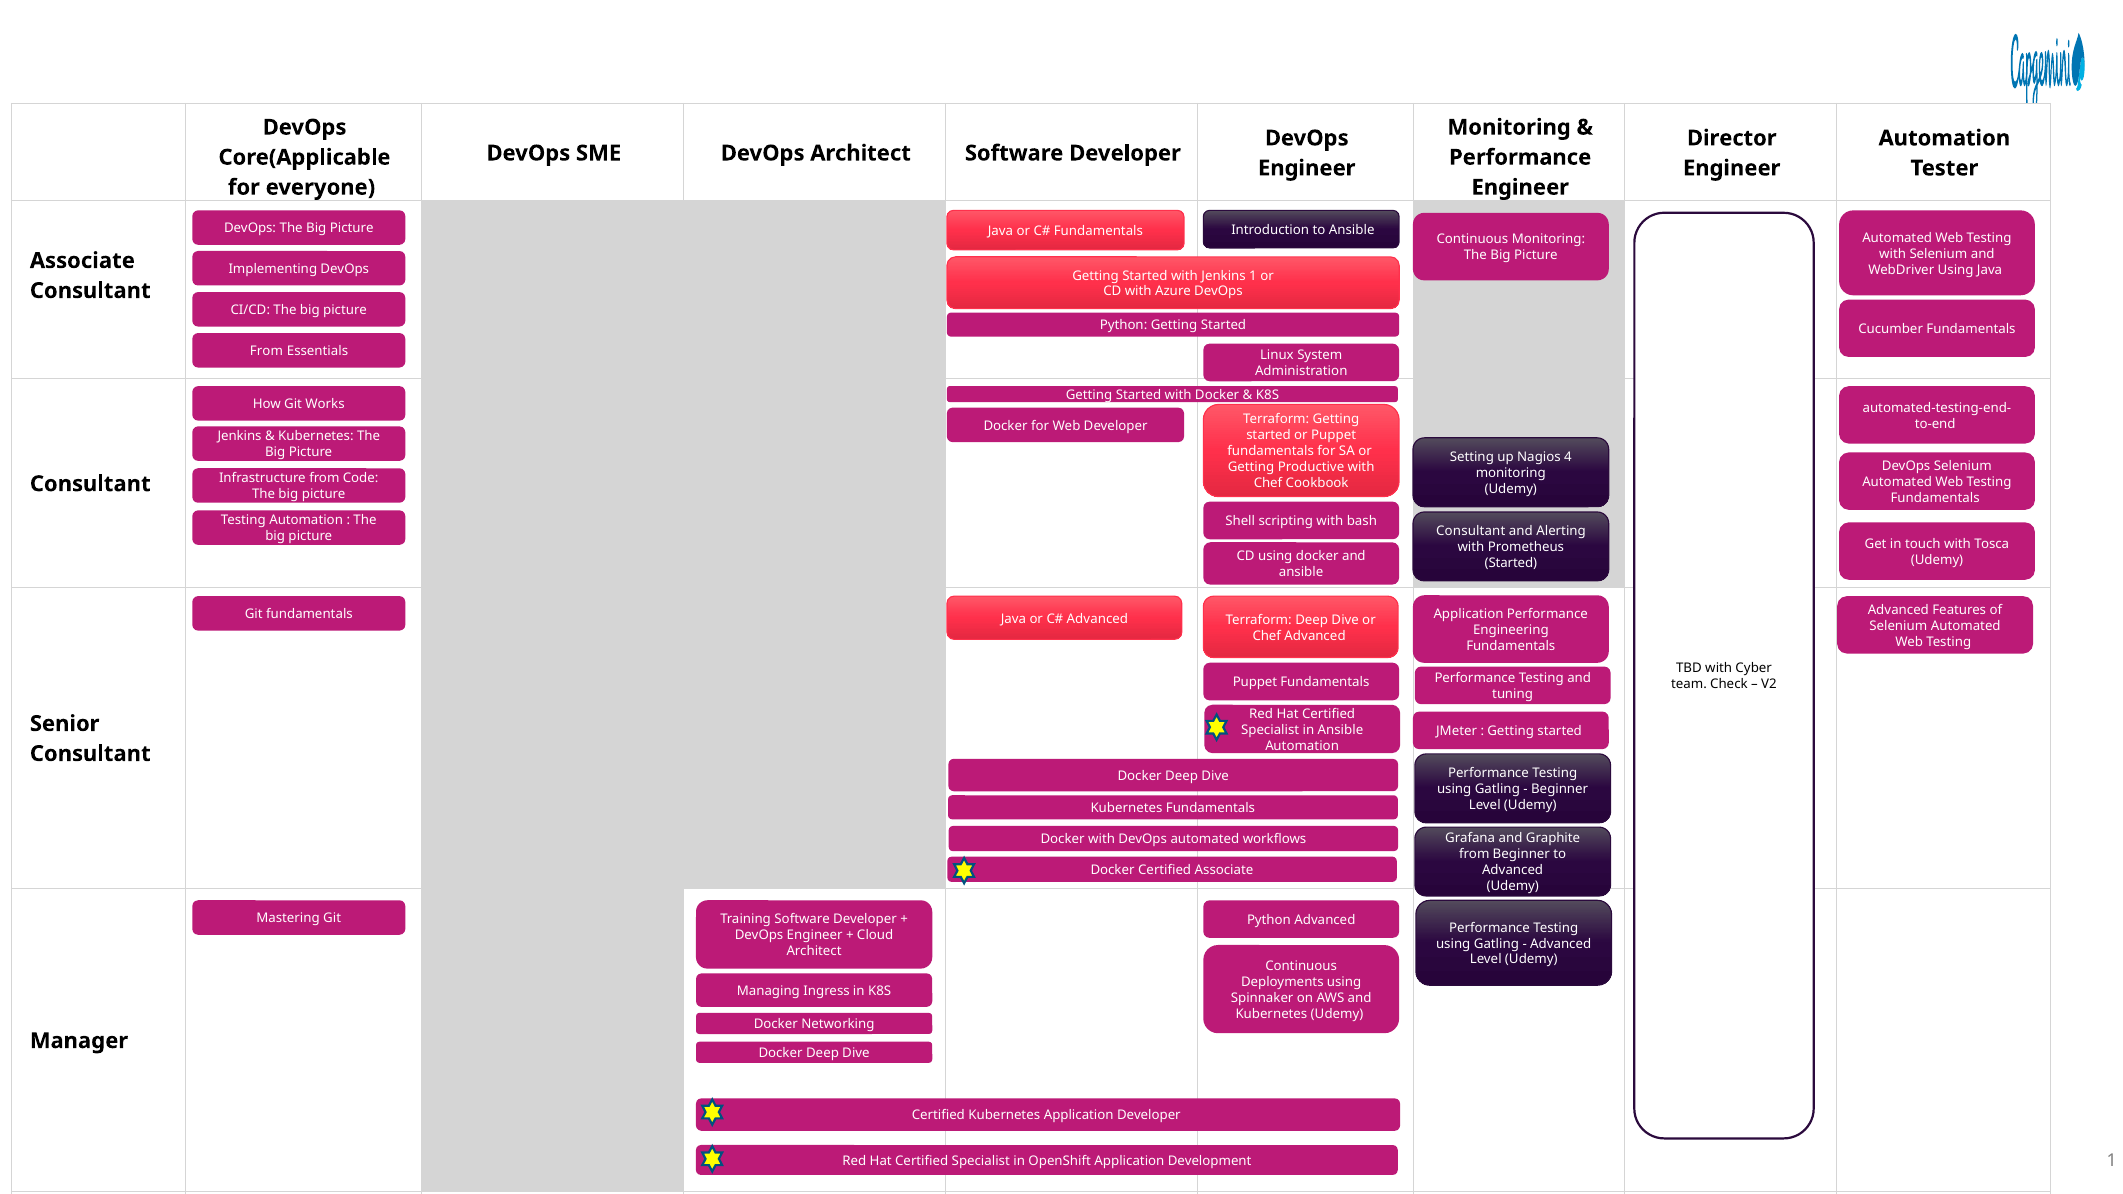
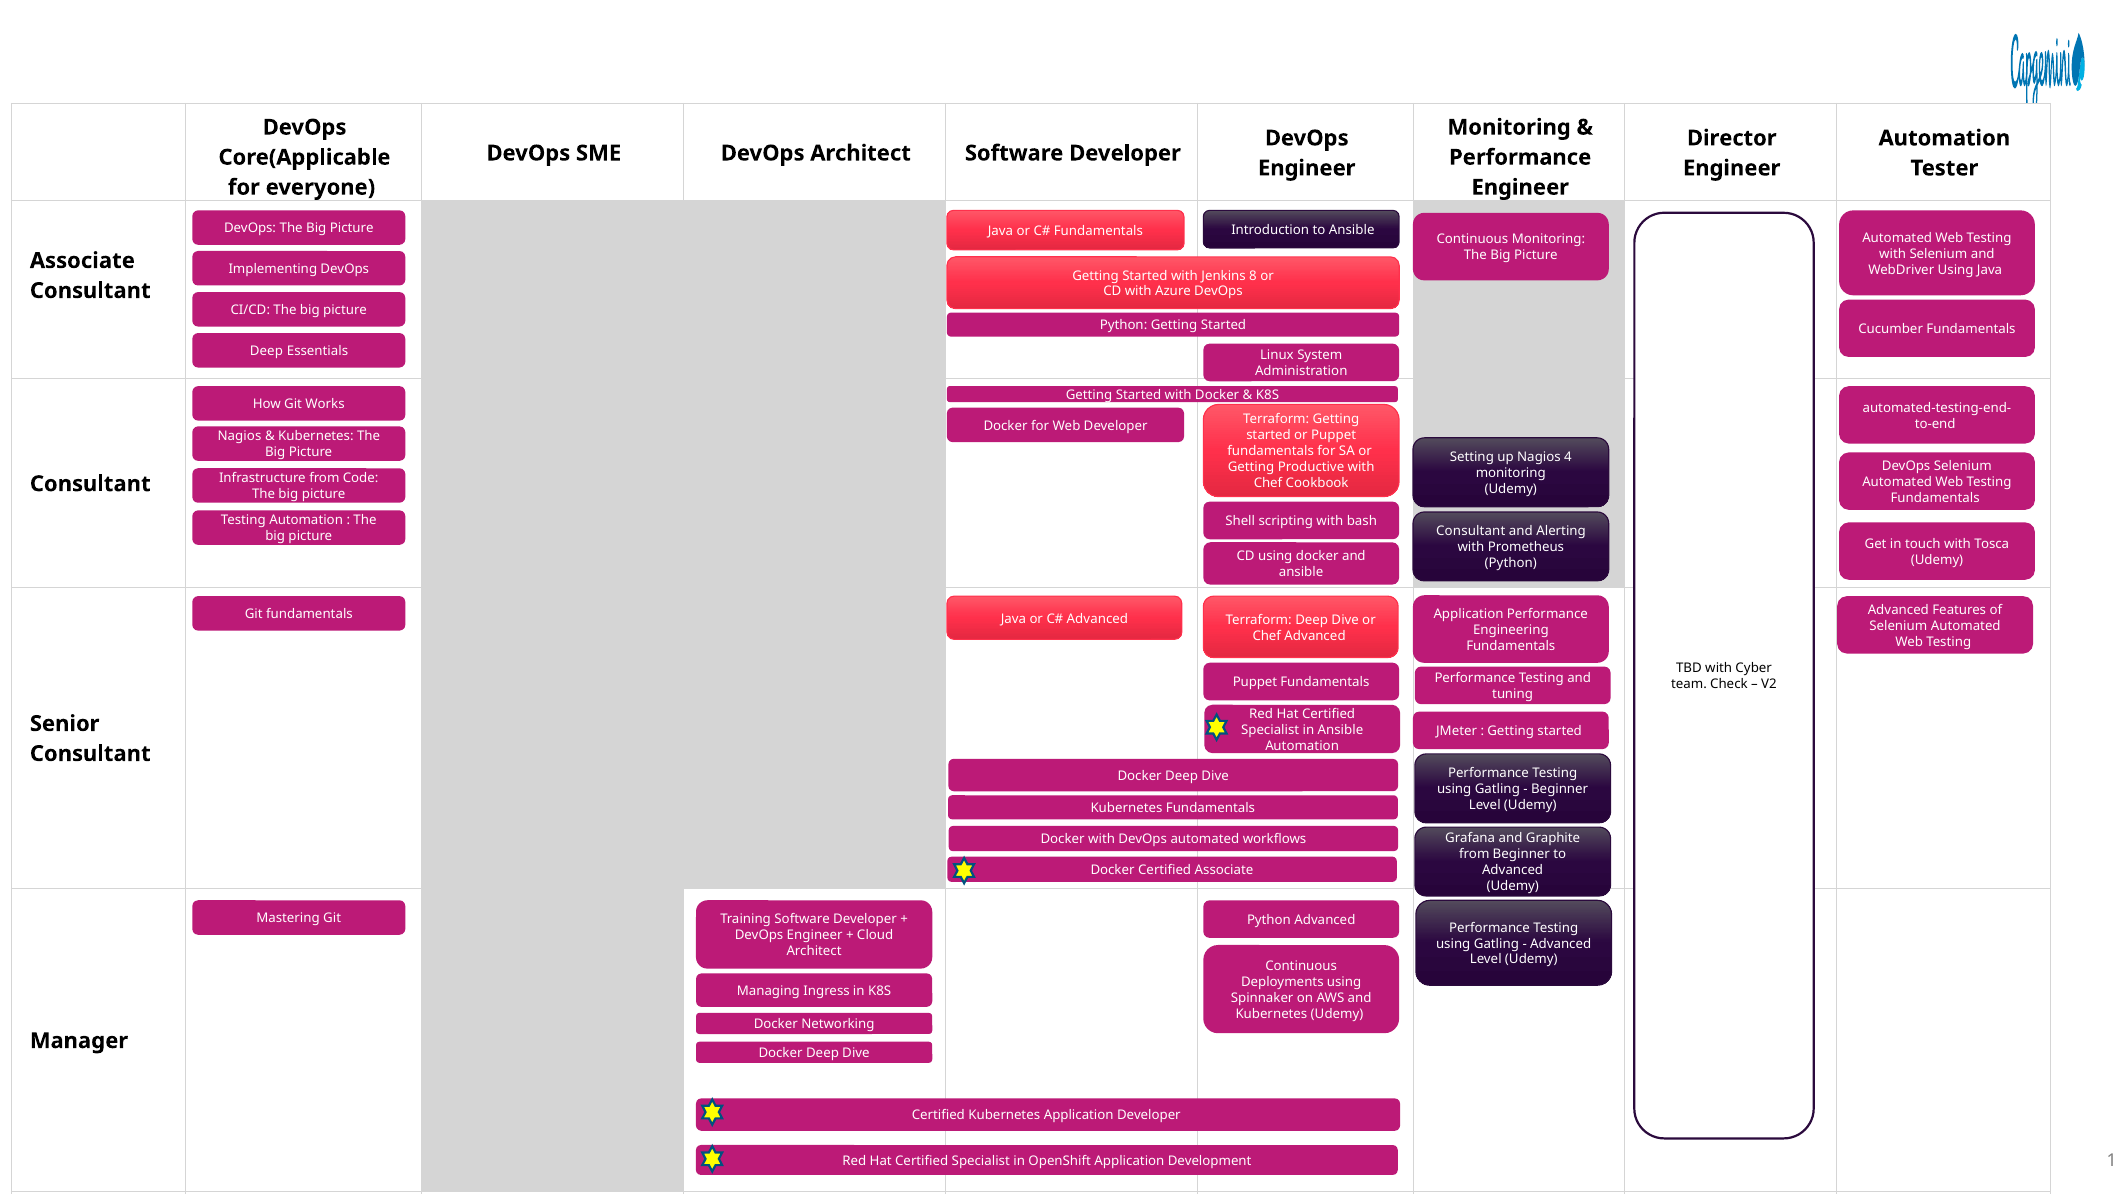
Jenkins 1: 1 -> 8 (1253, 276)
From: From -> Deep (266, 351)
Jenkins: Jenkins -> Nagios (239, 437)
Started: Started -> Python (1511, 563)
